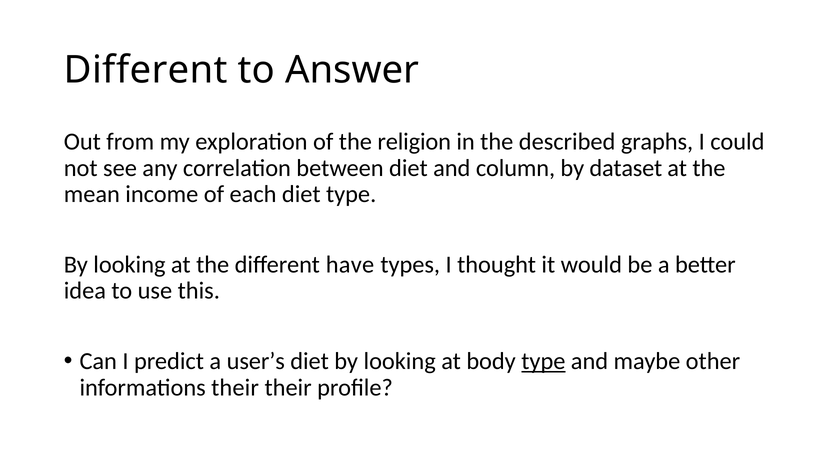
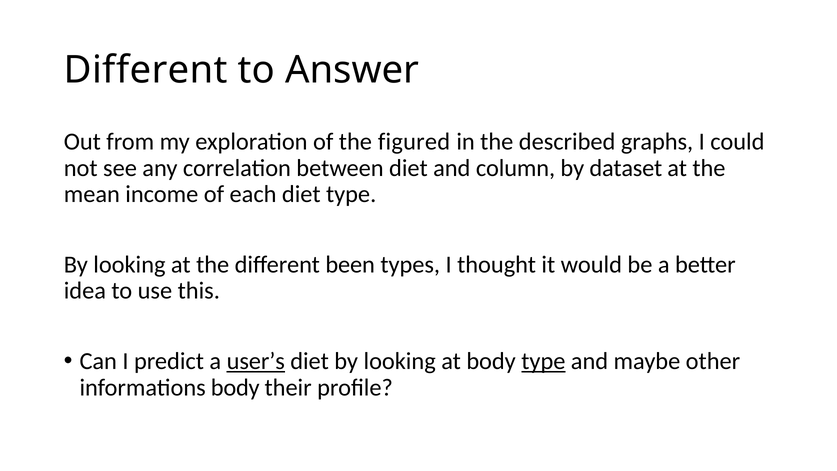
religion: religion -> figured (414, 142)
have: have -> been (350, 264)
user’s underline: none -> present (256, 361)
informations their: their -> body (235, 387)
